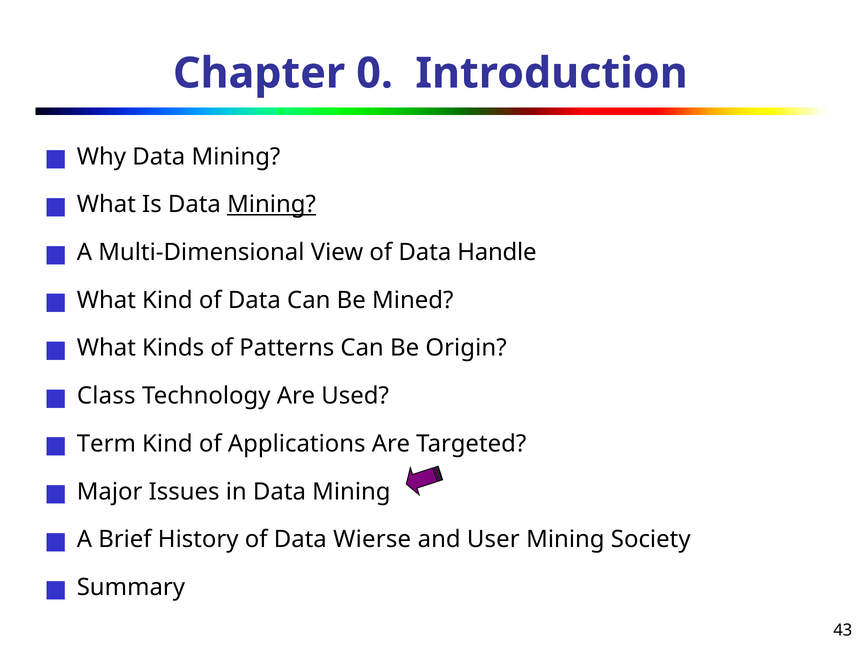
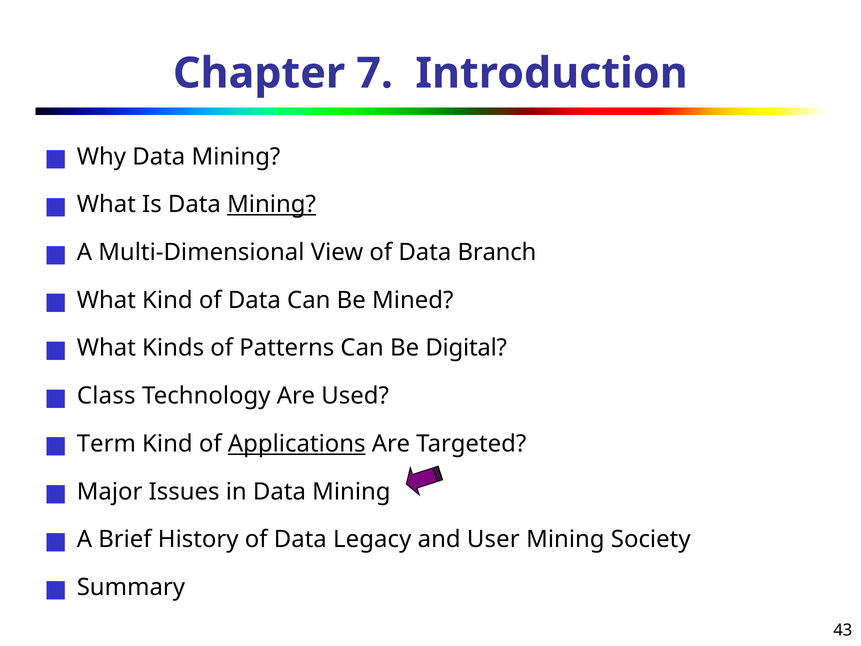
0: 0 -> 7 (375, 73)
Handle: Handle -> Branch (497, 252)
Origin: Origin -> Digital (466, 348)
Applications underline: none -> present (297, 444)
Wierse: Wierse -> Legacy (372, 539)
